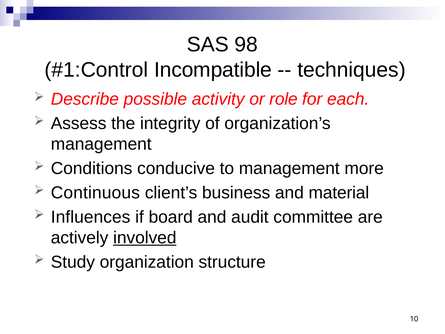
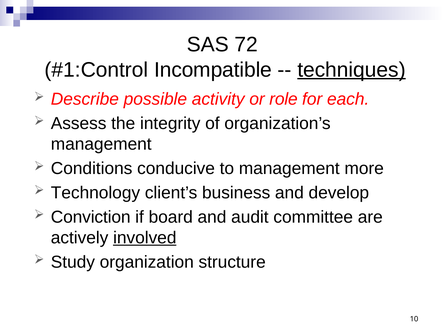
98: 98 -> 72 (246, 44)
techniques underline: none -> present (352, 70)
Continuous: Continuous -> Technology (95, 193)
material: material -> develop (339, 193)
Influences: Influences -> Conviction (91, 217)
